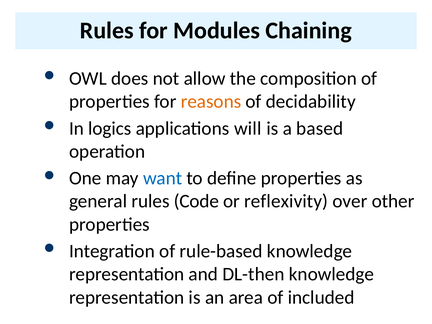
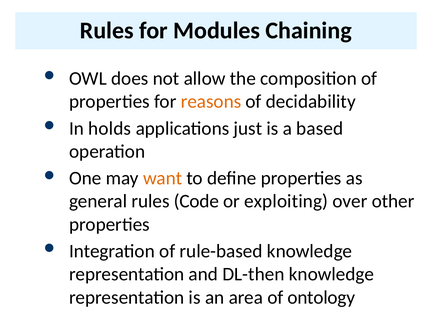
logics: logics -> holds (110, 128)
will: will -> just (248, 128)
want colour: blue -> orange (163, 178)
reflexivity: reflexivity -> exploiting (286, 201)
included: included -> ontology (321, 297)
